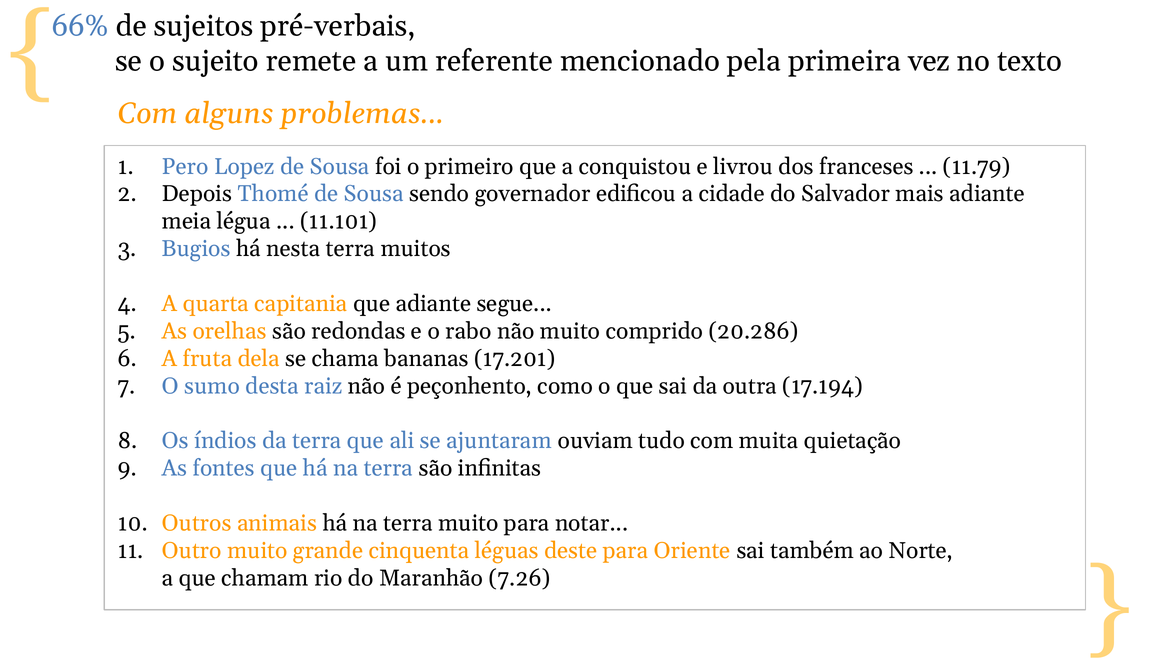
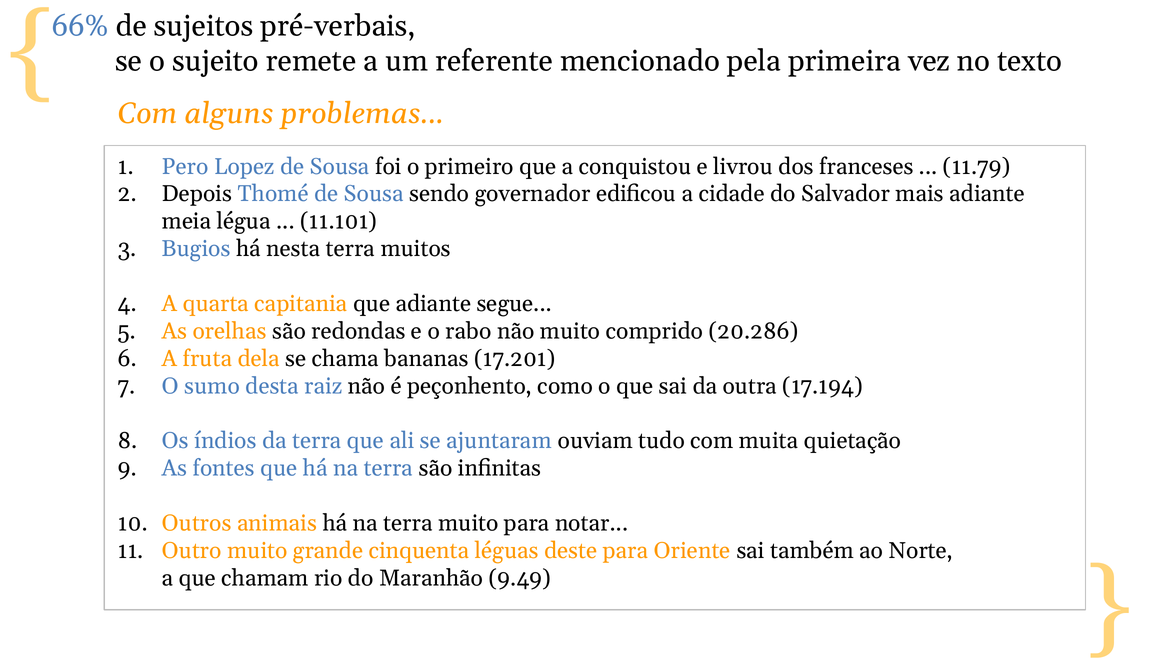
7.26: 7.26 -> 9.49 (520, 578)
